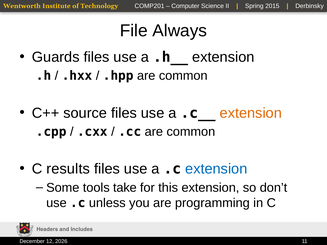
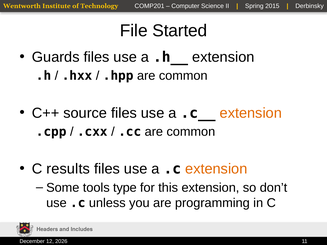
Always: Always -> Started (180, 31)
extension colour: blue -> orange (216, 169)
take: take -> type (125, 188)
